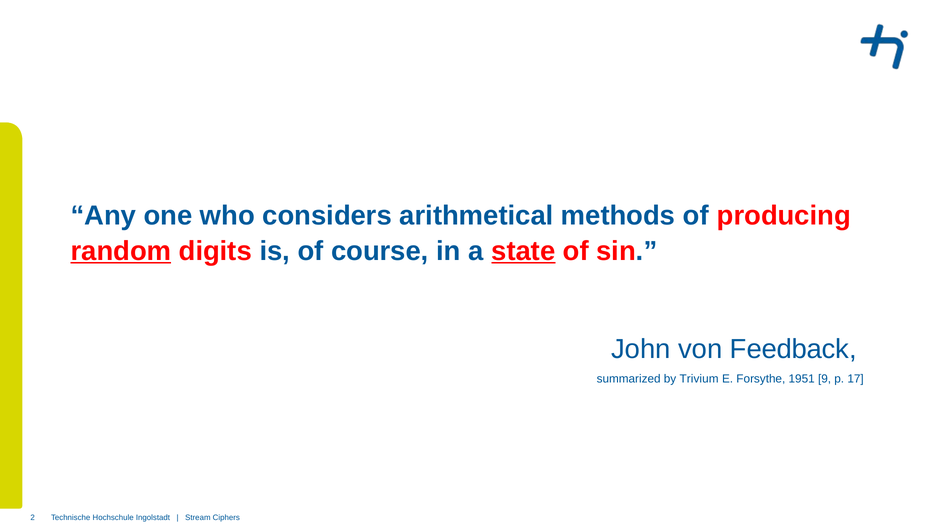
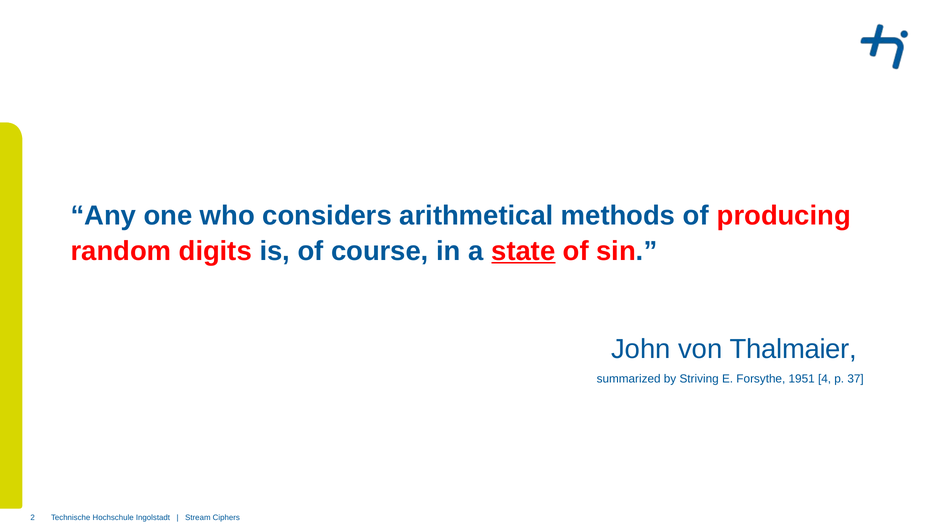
random underline: present -> none (121, 251)
Feedback: Feedback -> Thalmaier (793, 349)
Trivium: Trivium -> Striving (699, 379)
9: 9 -> 4 (825, 379)
17: 17 -> 37 (856, 379)
